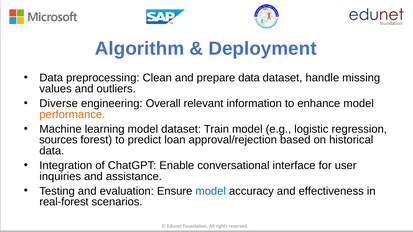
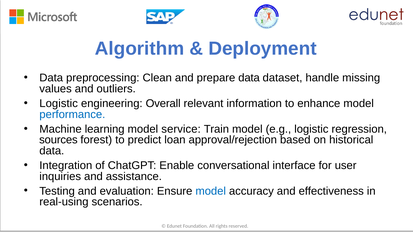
Diverse: Diverse -> Logistic (59, 104)
performance colour: orange -> blue (72, 115)
model dataset: dataset -> service (181, 129)
real-forest: real-forest -> real-using (64, 202)
